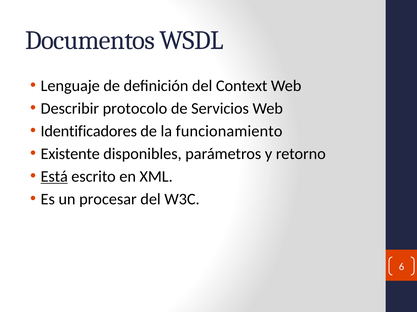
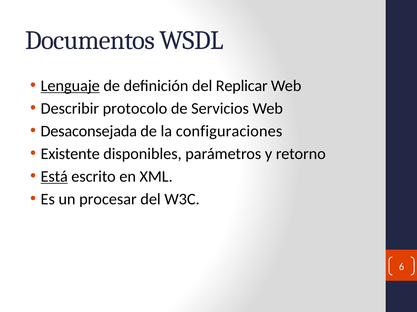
Lenguaje underline: none -> present (70, 86)
Context: Context -> Replicar (242, 86)
Identificadores: Identificadores -> Desaconsejada (89, 131)
funcionamiento: funcionamiento -> configuraciones (229, 131)
